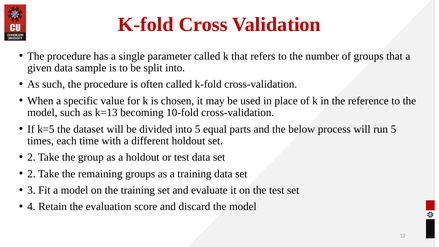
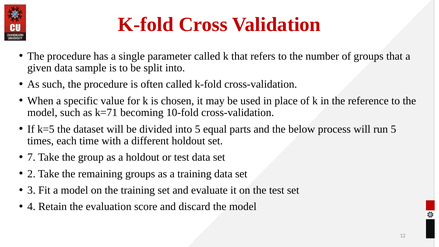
k=13: k=13 -> k=71 (106, 113)
2: 2 -> 7 (31, 157)
